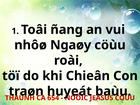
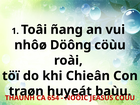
Ngaøy: Ngaøy -> Döông (71, 45)
